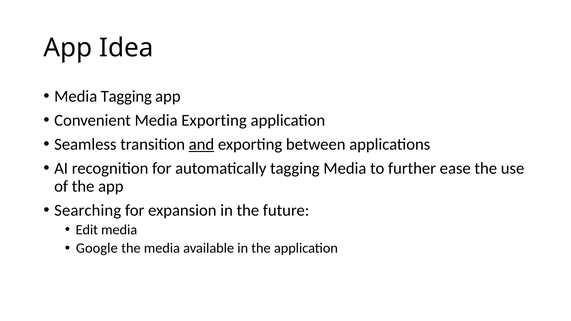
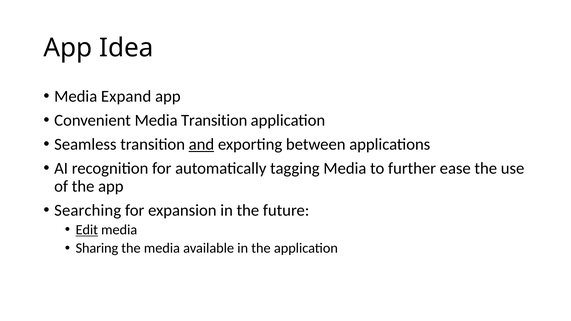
Media Tagging: Tagging -> Expand (126, 97)
Media Exporting: Exporting -> Transition (214, 120)
Edit underline: none -> present (87, 230)
Google: Google -> Sharing (97, 248)
